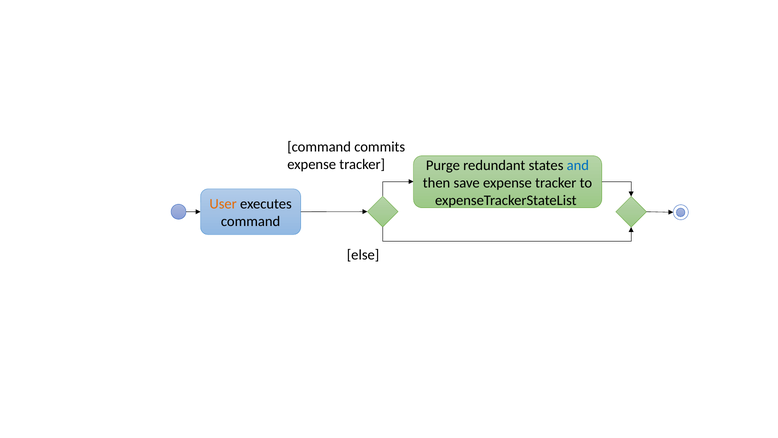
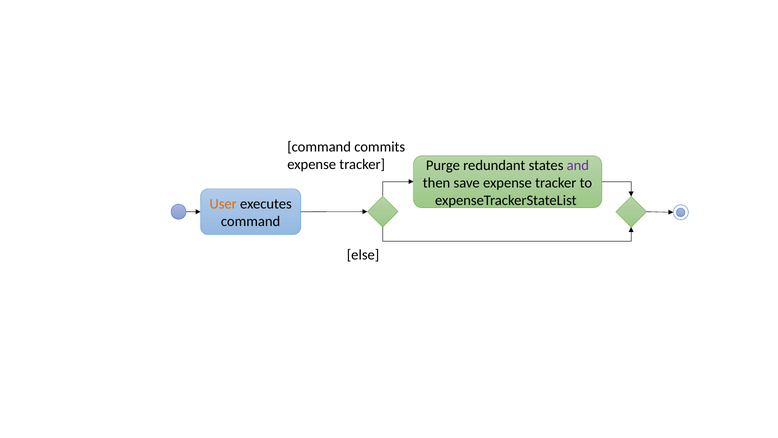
and colour: blue -> purple (578, 165)
